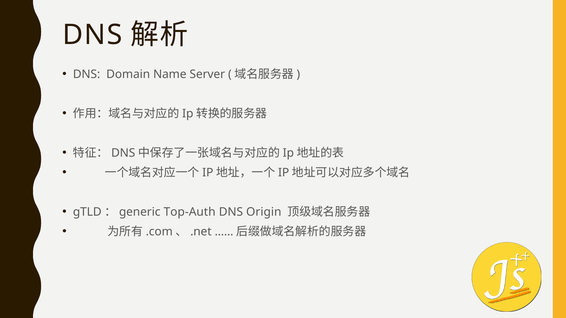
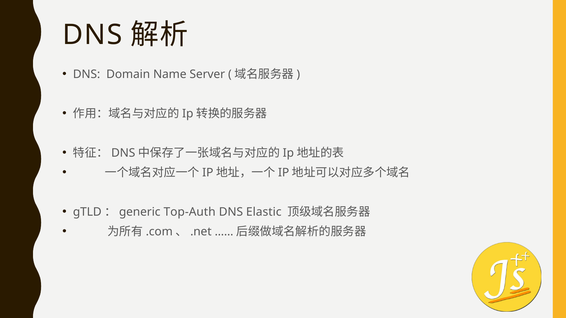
Origin: Origin -> Elastic (264, 212)
